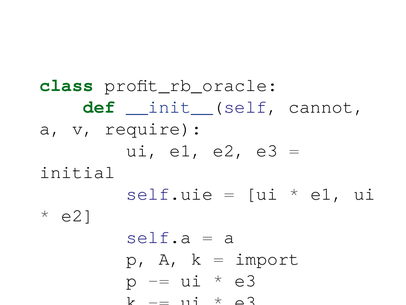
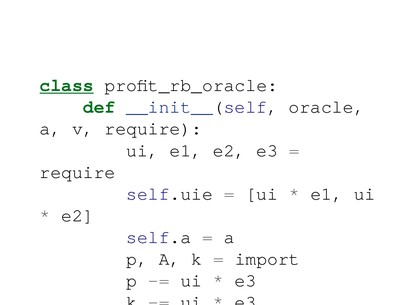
class underline: none -> present (67, 85)
cannot: cannot -> oracle (327, 107)
initial: initial -> require (78, 172)
